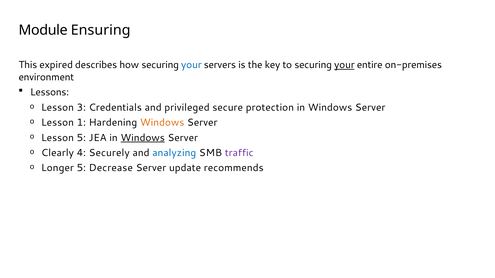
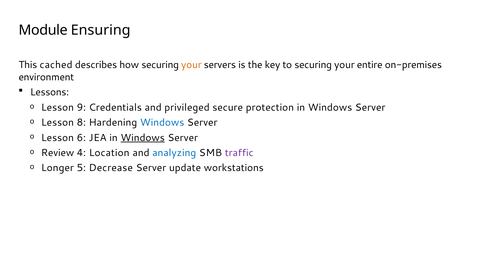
expired: expired -> cached (56, 65)
your colour: blue -> orange (191, 65)
your underline: present -> none (344, 65)
3: 3 -> 9 (81, 108)
1: 1 -> 8 (81, 123)
Windows colour: orange -> blue (162, 123)
Lesson 5: 5 -> 6 (81, 138)
Clearly: Clearly -> Review (58, 153)
Securely: Securely -> Location (109, 153)
recommends: recommends -> workstations (234, 168)
